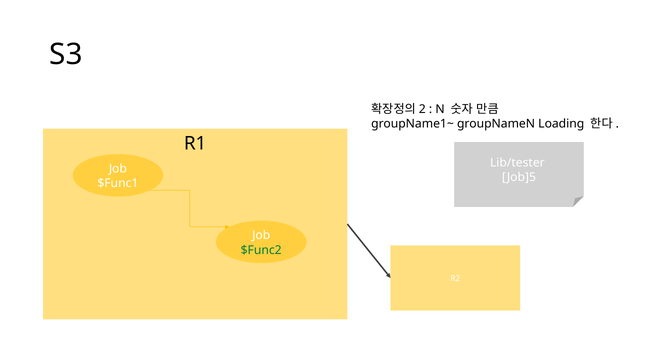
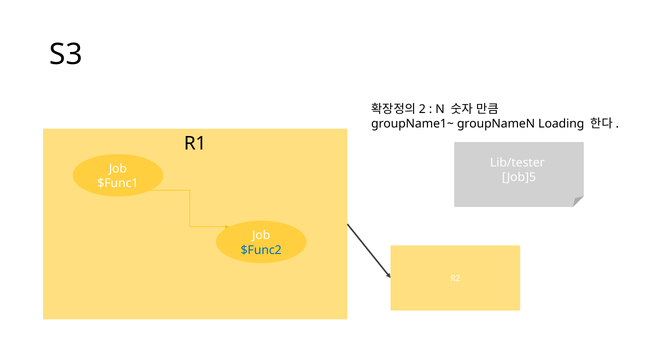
$Func2 colour: green -> blue (261, 250)
